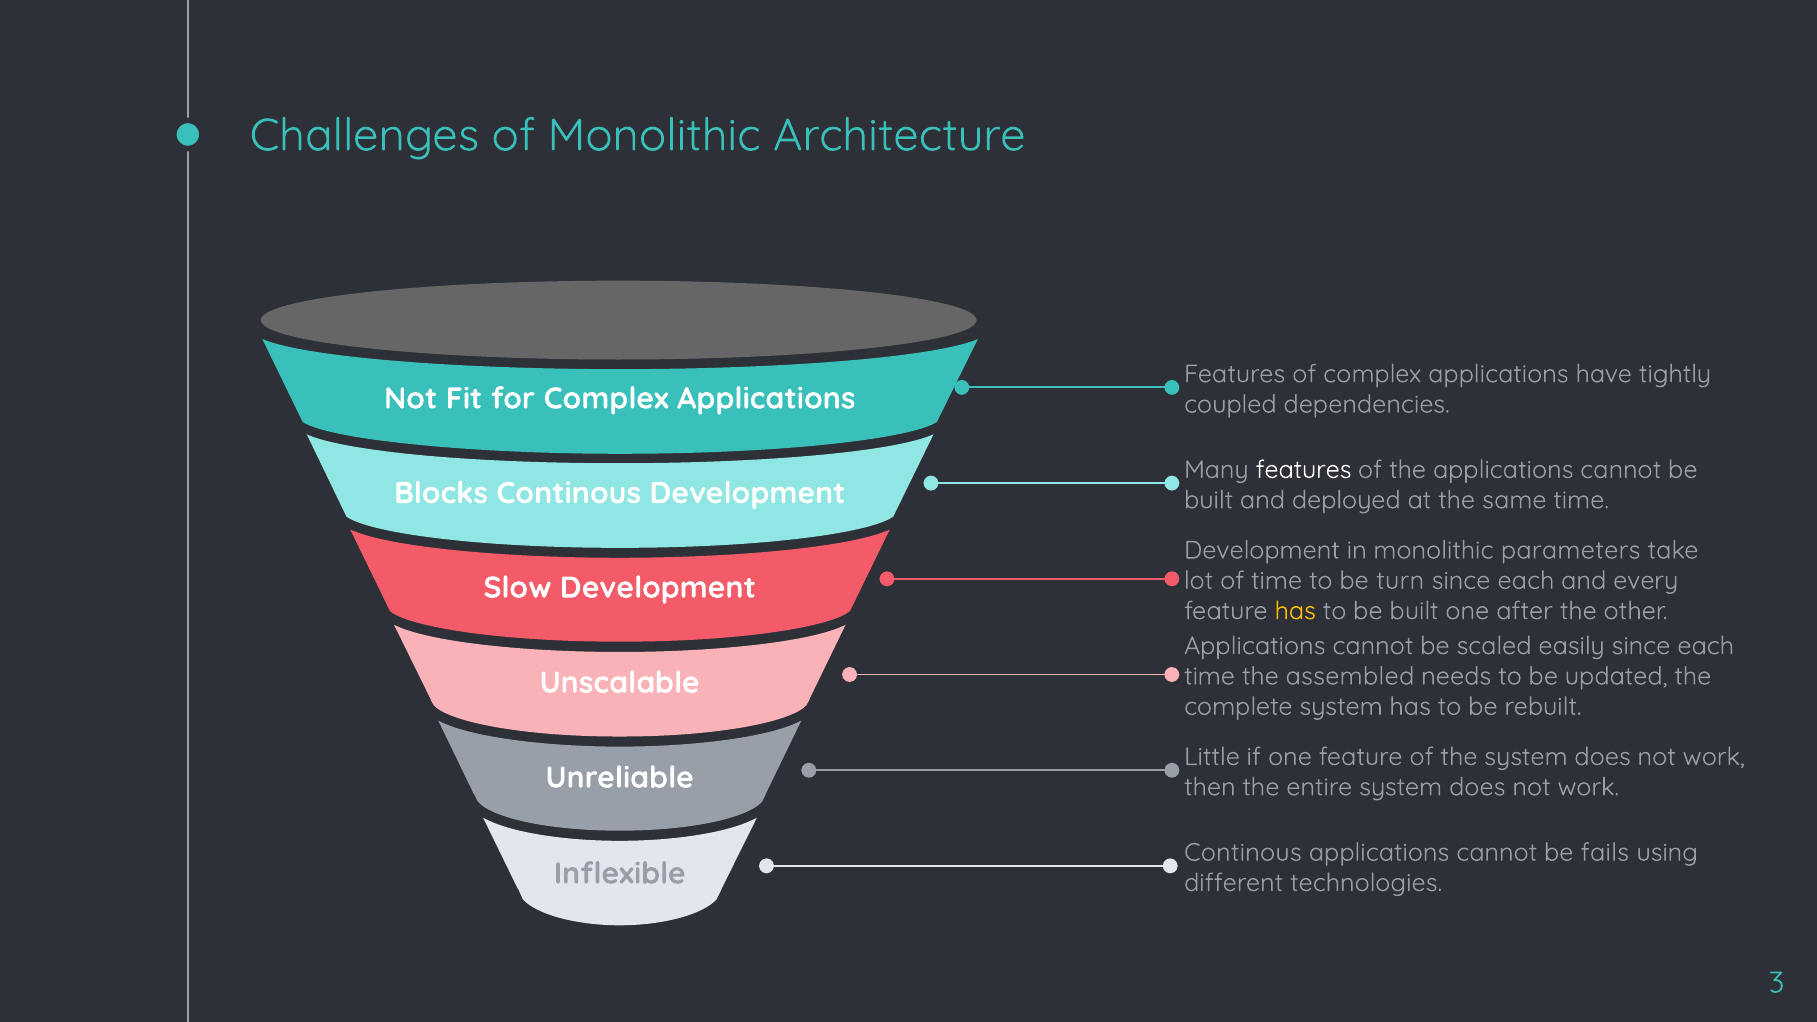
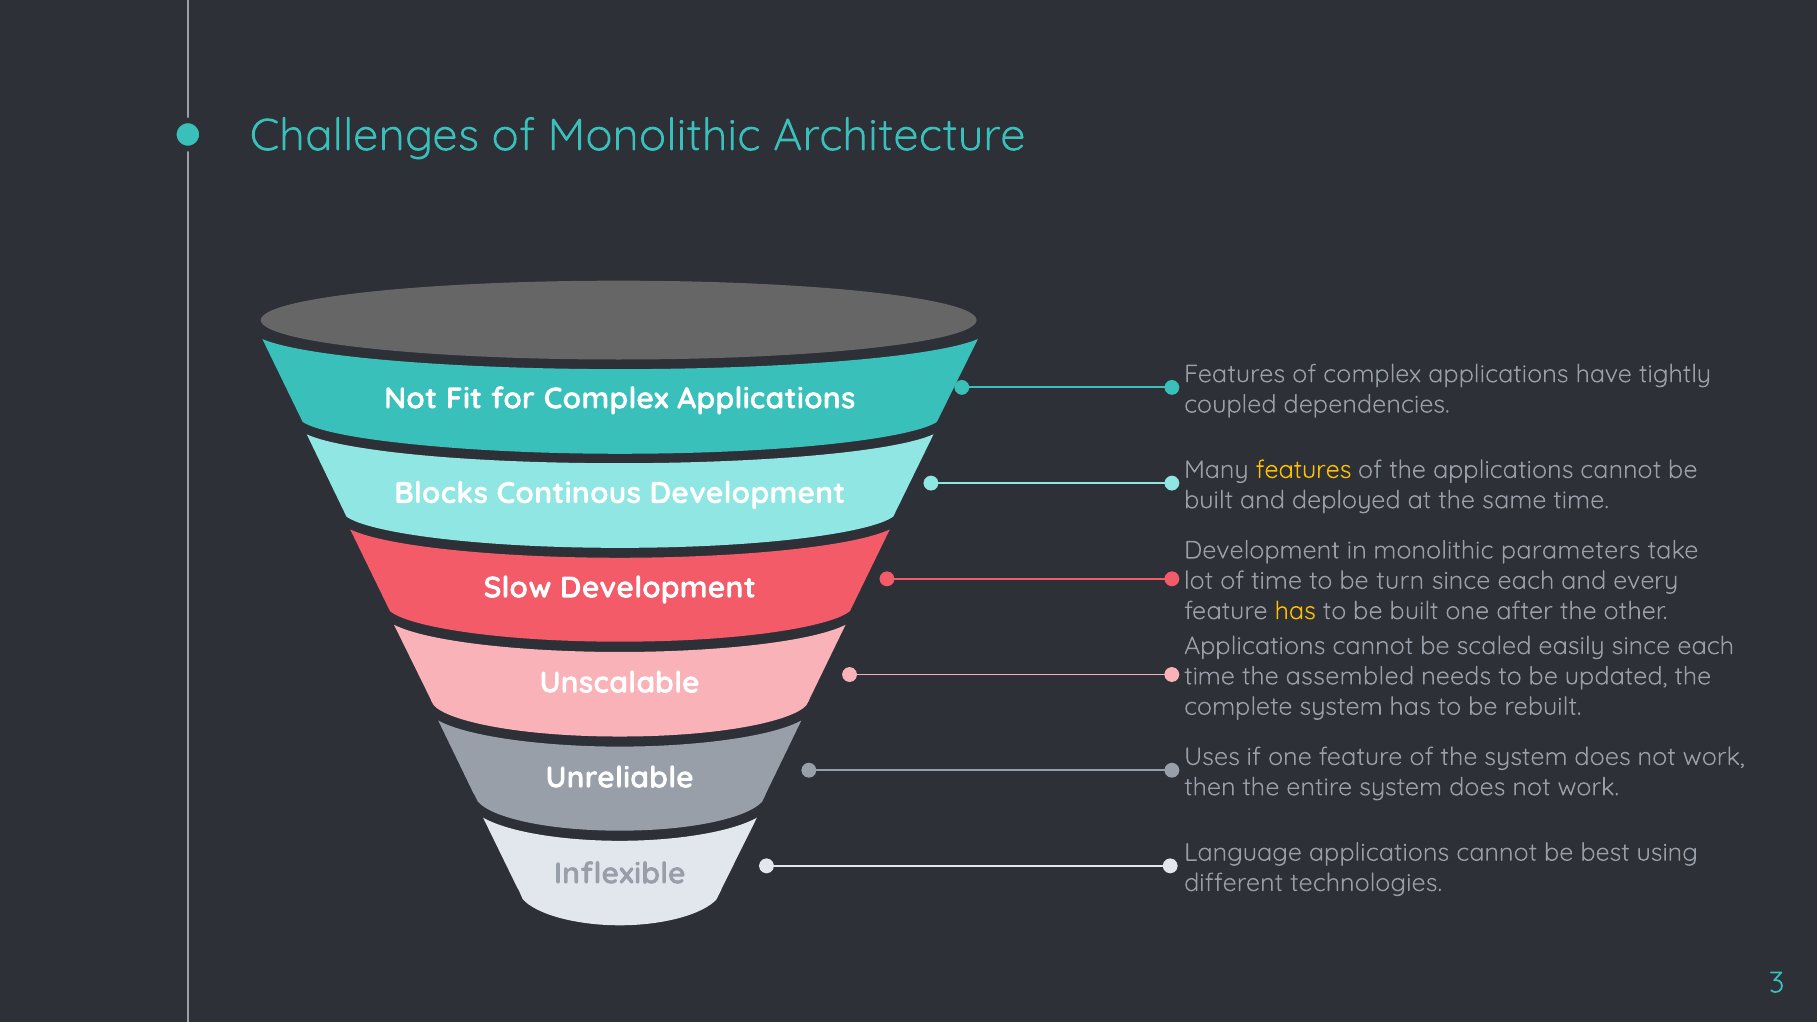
features colour: white -> yellow (1304, 470)
Little: Little -> Uses (1212, 757)
Continous: Continous -> Language (1243, 853)
fails: fails -> best (1605, 853)
